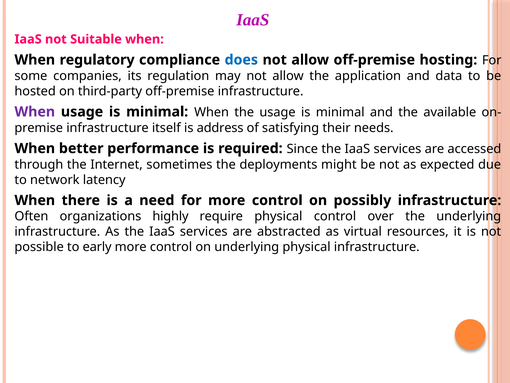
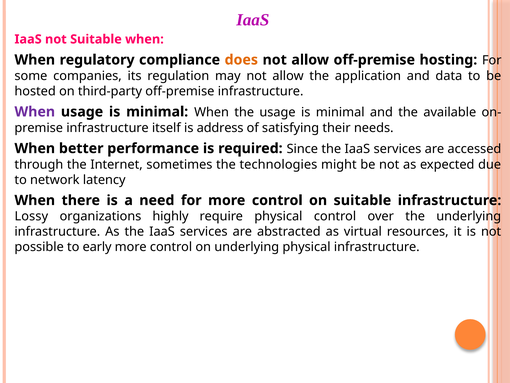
does colour: blue -> orange (241, 60)
deployments: deployments -> technologies (278, 164)
on possibly: possibly -> suitable (362, 200)
Often: Often -> Lossy (31, 216)
